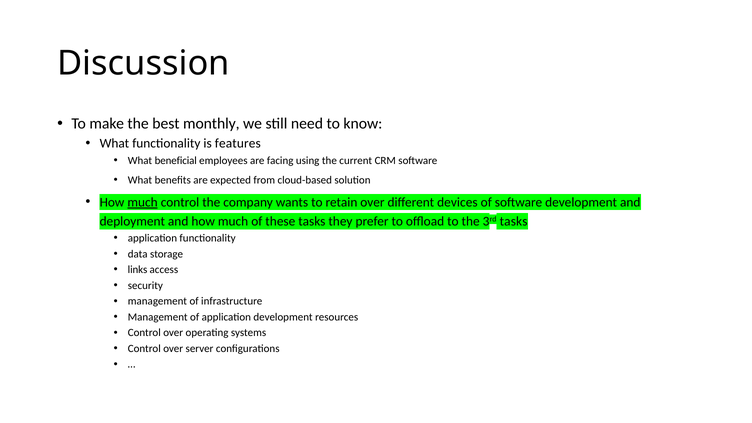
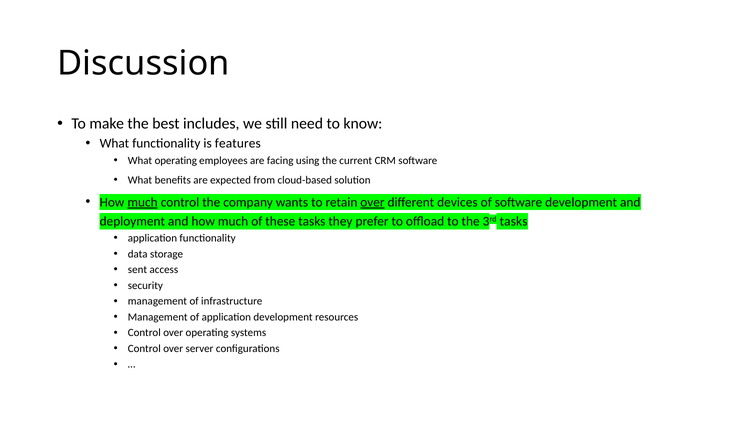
monthly: monthly -> includes (211, 124)
What beneficial: beneficial -> operating (176, 160)
over underline: none -> present (372, 202)
links: links -> sent (137, 270)
